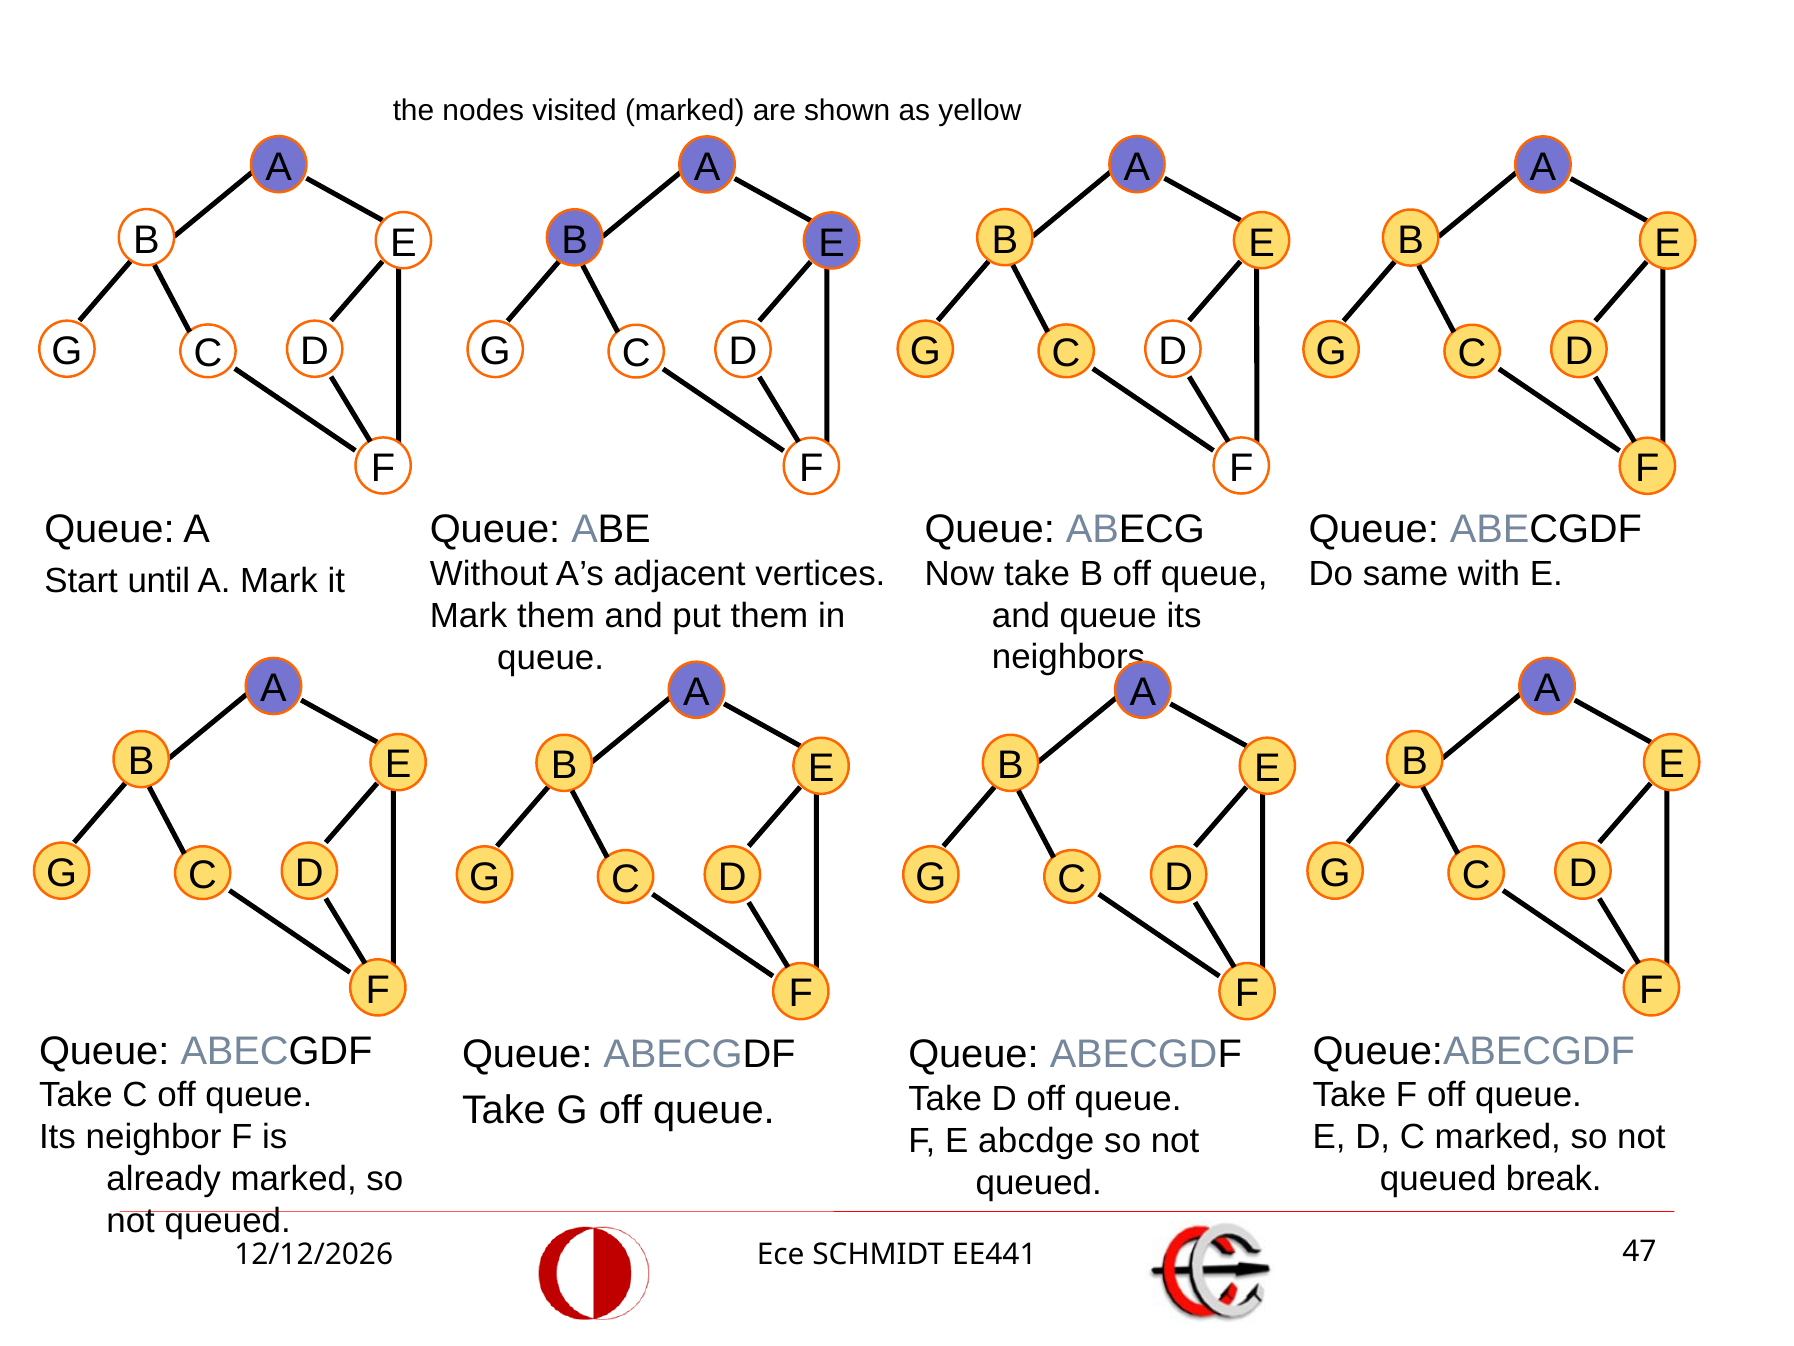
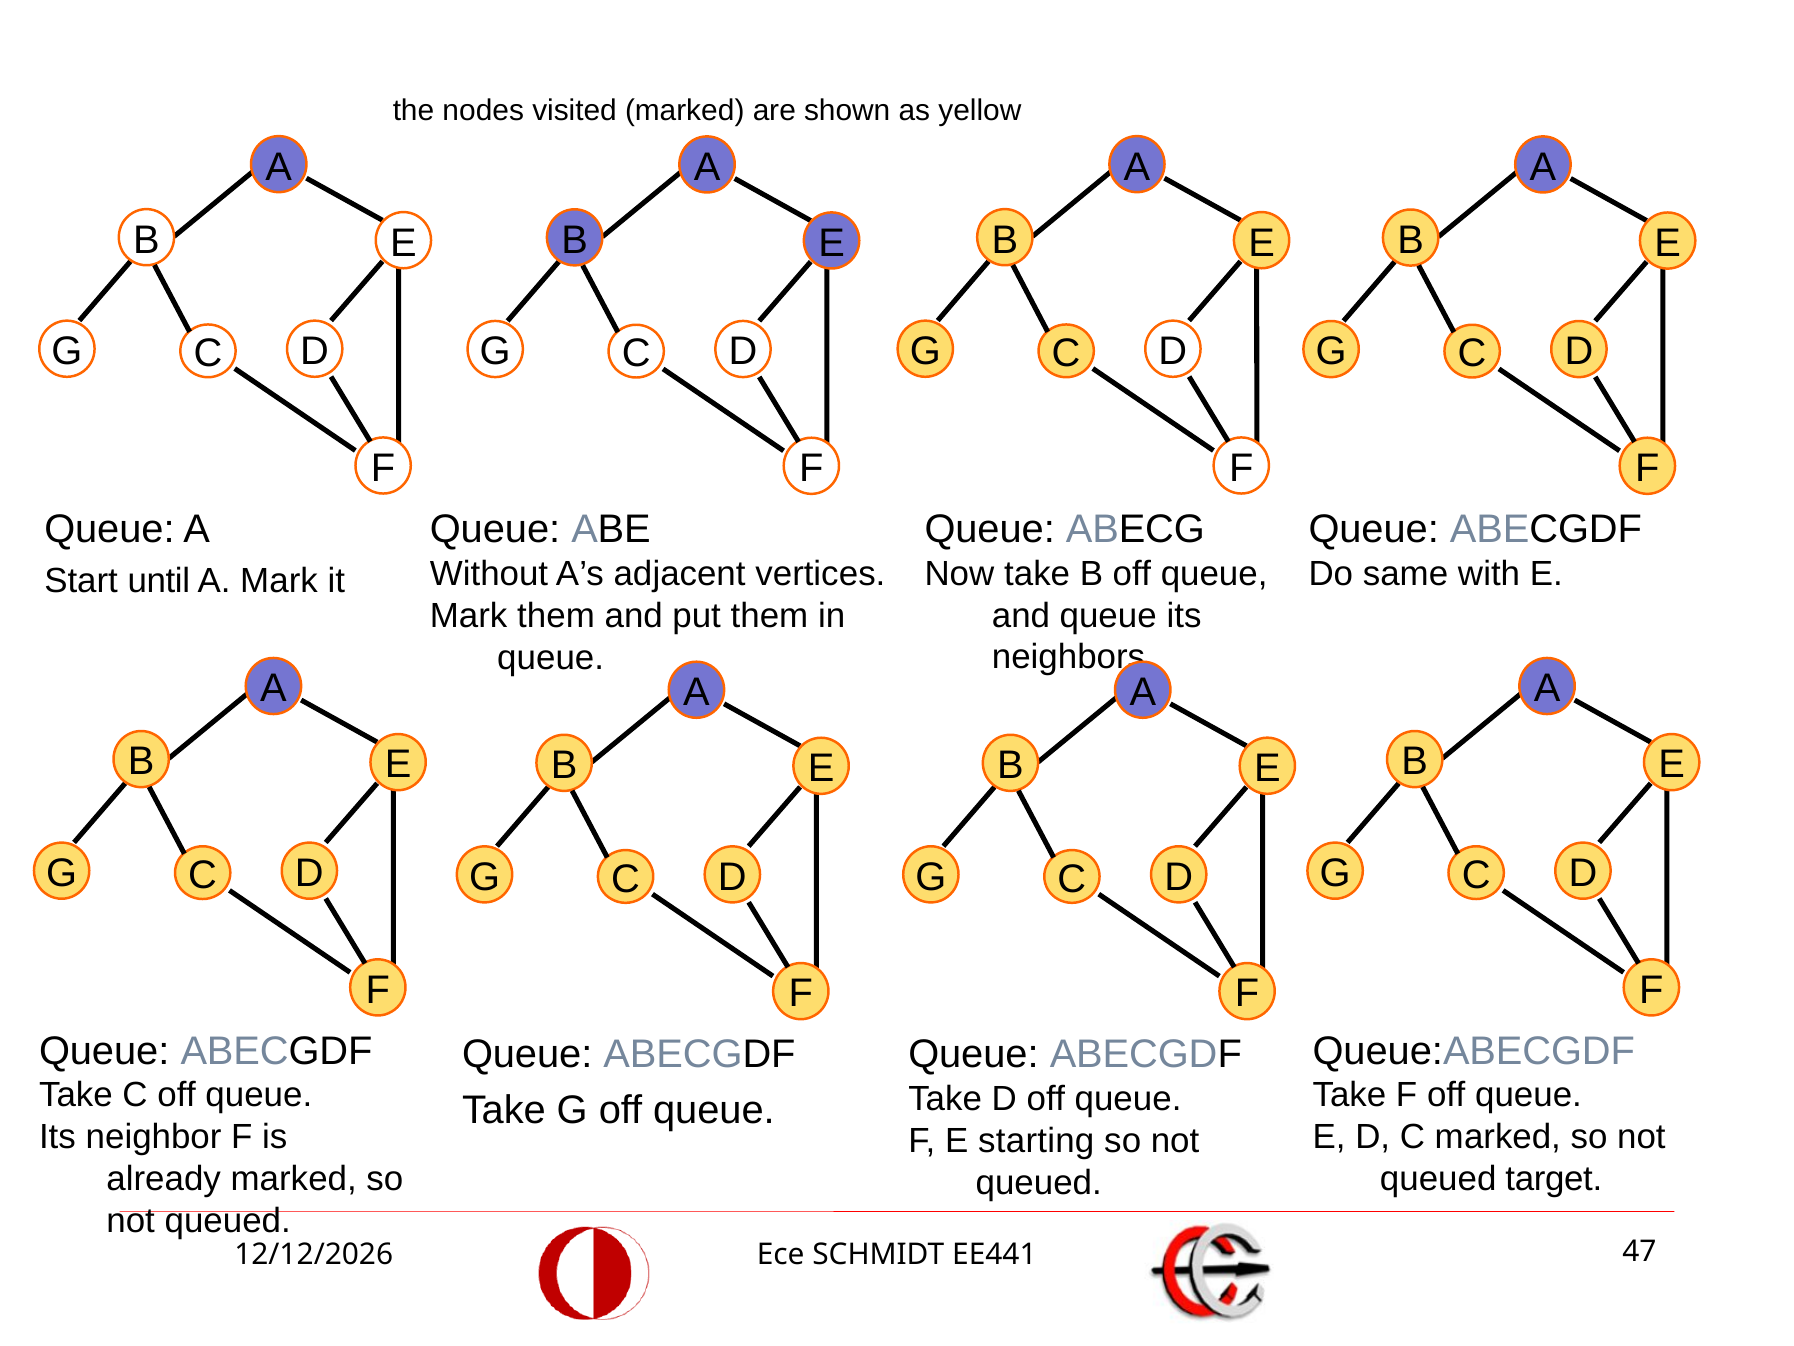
abcdge: abcdge -> starting (1036, 1141)
break: break -> target (1554, 1179)
